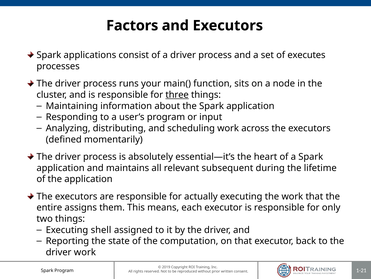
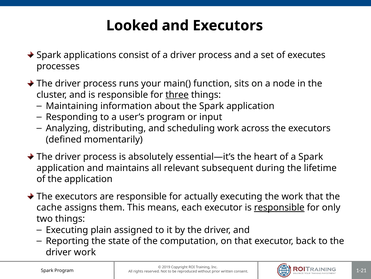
Factors: Factors -> Looked (132, 26)
entire: entire -> cache (49, 207)
responsible underline: none -> present (279, 207)
shell: shell -> plain (101, 229)
